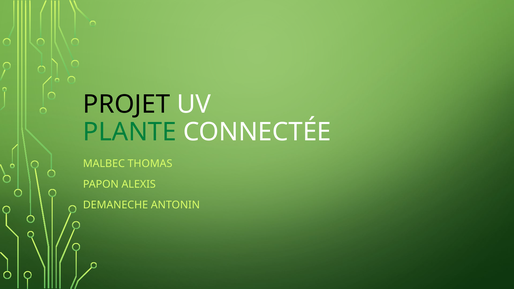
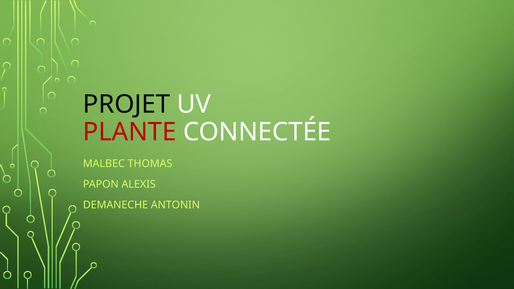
PLANTE colour: green -> red (130, 132)
